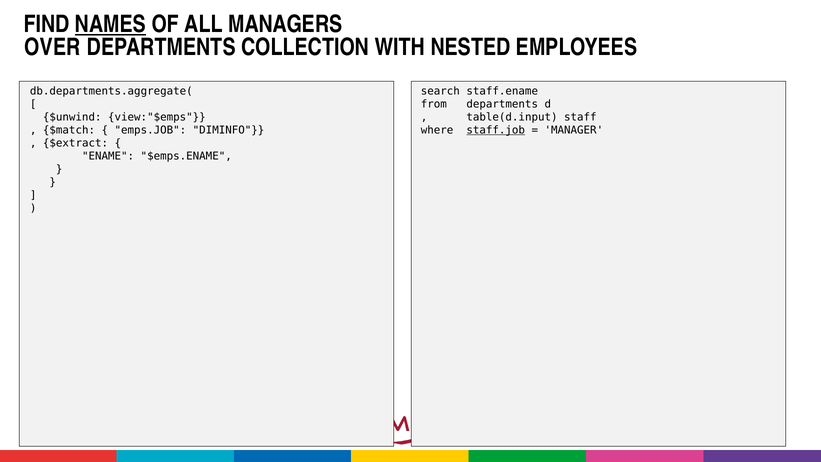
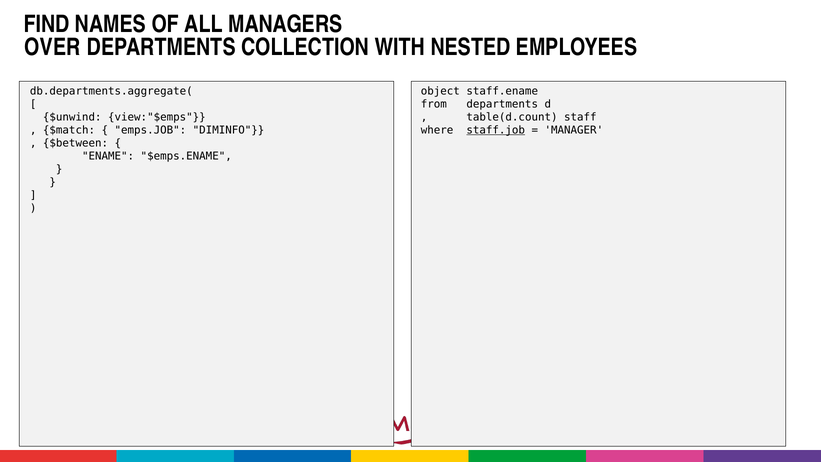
NAMES underline: present -> none (110, 24)
search: search -> object (440, 91)
table(d.input: table(d.input -> table(d.count (512, 117)
$extract: $extract -> $between (76, 143)
